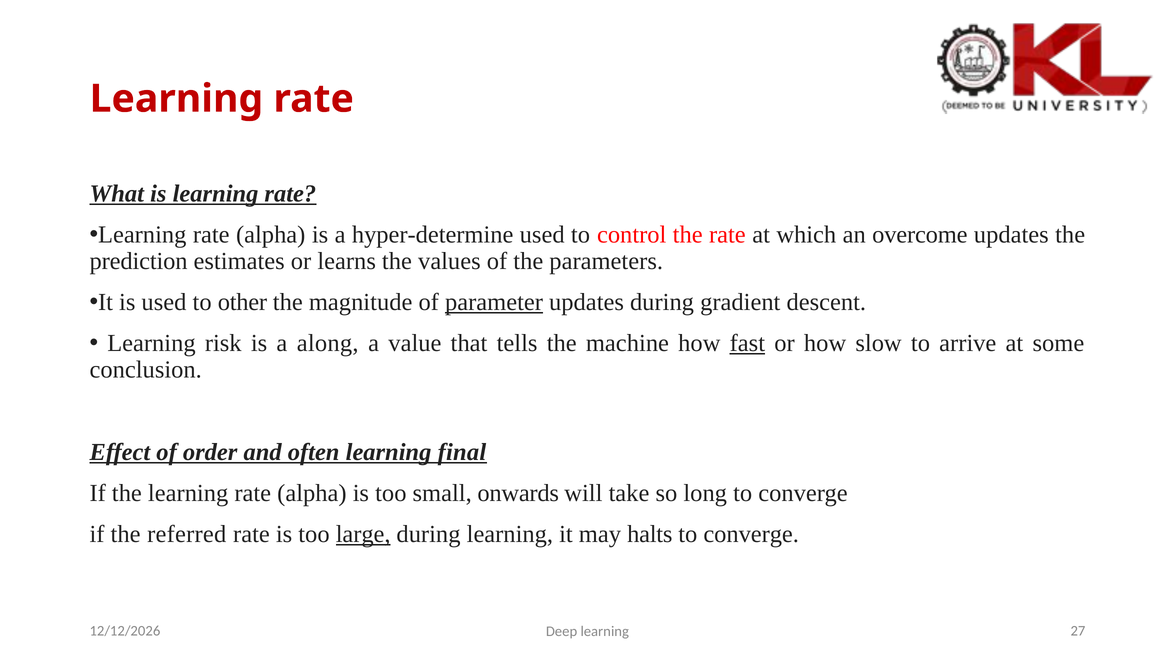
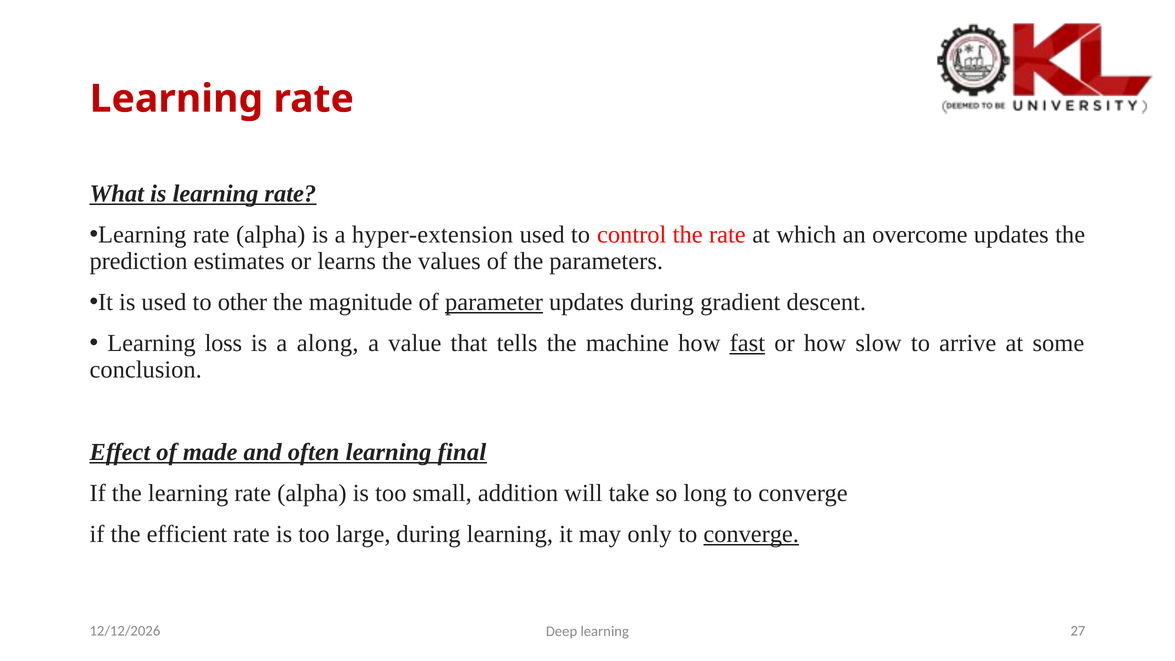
hyper-determine: hyper-determine -> hyper-extension (432, 235)
risk: risk -> loss (223, 343)
order: order -> made (210, 452)
onwards: onwards -> addition (518, 493)
referred: referred -> efficient (187, 534)
large underline: present -> none (363, 534)
halts: halts -> only (650, 534)
converge underline: none -> present (751, 534)
